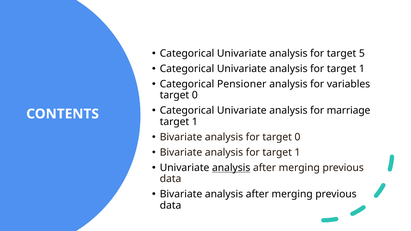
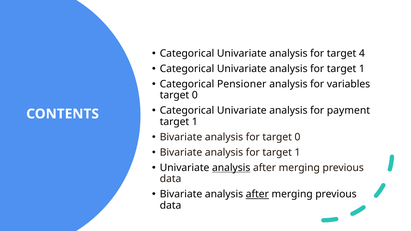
5: 5 -> 4 (362, 53)
marriage: marriage -> payment (348, 111)
after underline: none -> present (257, 194)
